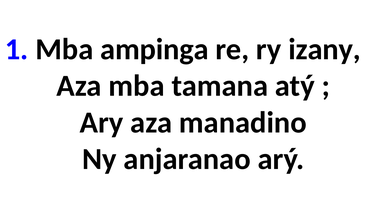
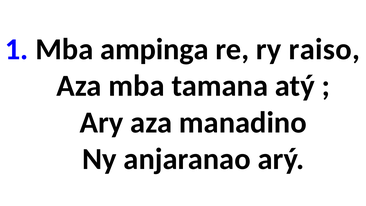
izany: izany -> raiso (324, 49)
